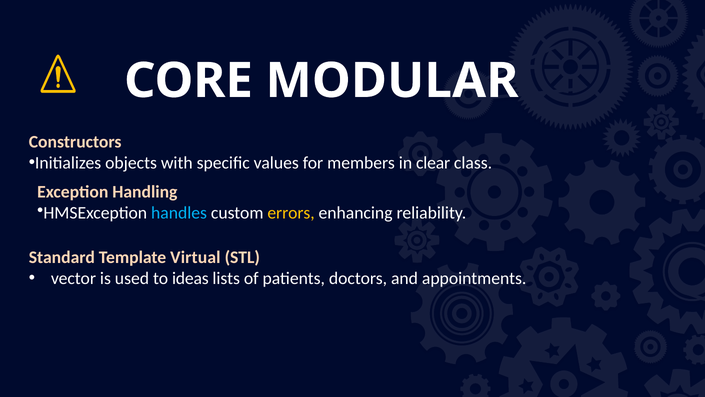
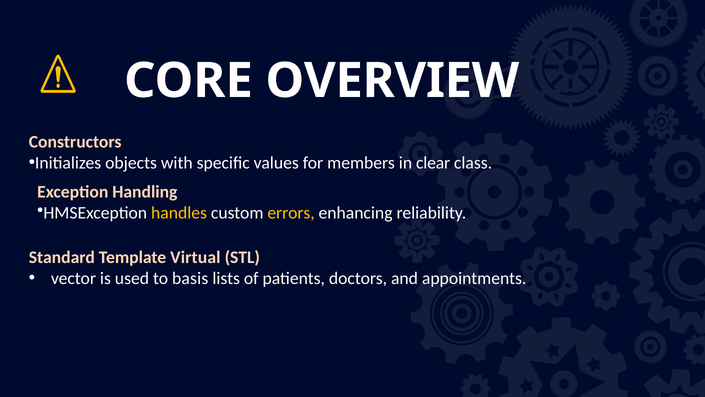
MODULAR: MODULAR -> OVERVIEW (392, 81)
handles colour: light blue -> yellow (179, 213)
ideas: ideas -> basis (190, 278)
